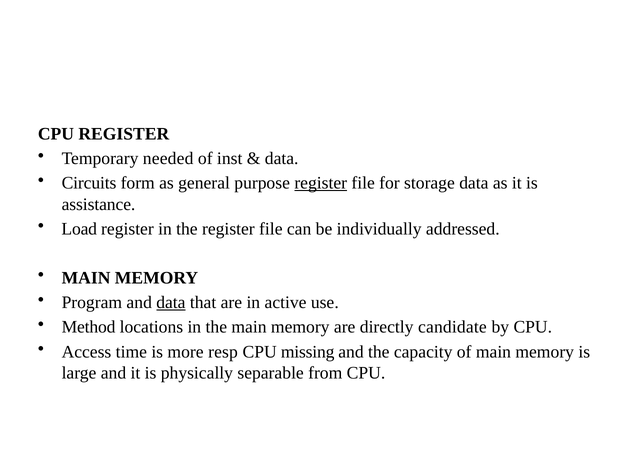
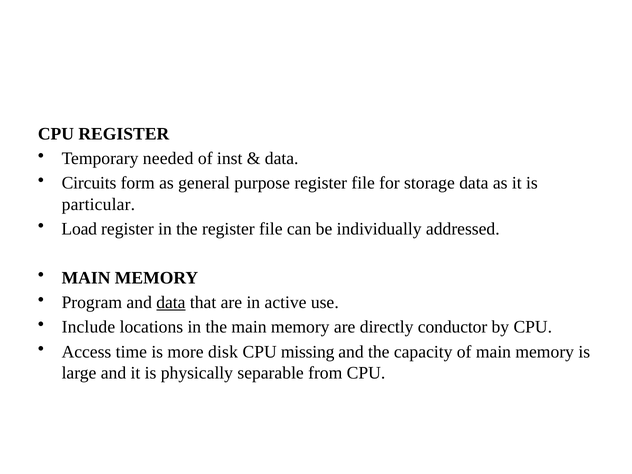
register underline: present -> none (321, 183)
assistance: assistance -> particular (98, 204)
Method: Method -> Include (88, 327)
candidate: candidate -> conductor (453, 327)
resp: resp -> disk (223, 352)
